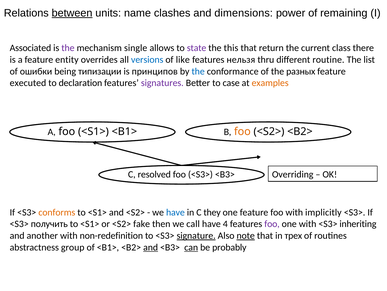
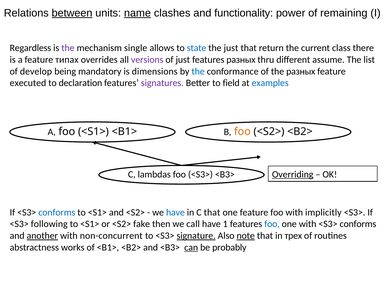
name underline: none -> present (137, 13)
dimensions: dimensions -> functionality (244, 13)
Associated: Associated -> Regardless (30, 48)
state colour: purple -> blue (197, 48)
the this: this -> just (231, 48)
entity: entity -> типах (67, 60)
versions colour: blue -> purple (147, 60)
of like: like -> just (183, 60)
features нельзя: нельзя -> разных (241, 60)
routine: routine -> assume (328, 60)
ошибки: ошибки -> develop (36, 71)
типизации: типизации -> mandatory (100, 71)
принципов: принципов -> dimensions (155, 71)
case: case -> field (231, 83)
examples colour: orange -> blue (270, 83)
resolved: resolved -> lambdas (154, 174)
Overriding underline: none -> present (293, 174)
conforms colour: orange -> blue (57, 212)
C they: they -> that (212, 212)
получить: получить -> following (49, 223)
4: 4 -> 1 (225, 223)
foo colour: purple -> blue (272, 223)
with <S3> inheriting: inheriting -> conforms (358, 223)
another underline: none -> present (42, 235)
non-redefinition: non-redefinition -> non-concurrent (111, 235)
group: group -> works (73, 247)
and underline: present -> none (151, 247)
